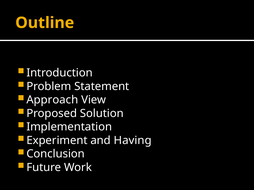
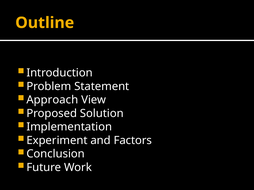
Having: Having -> Factors (133, 141)
